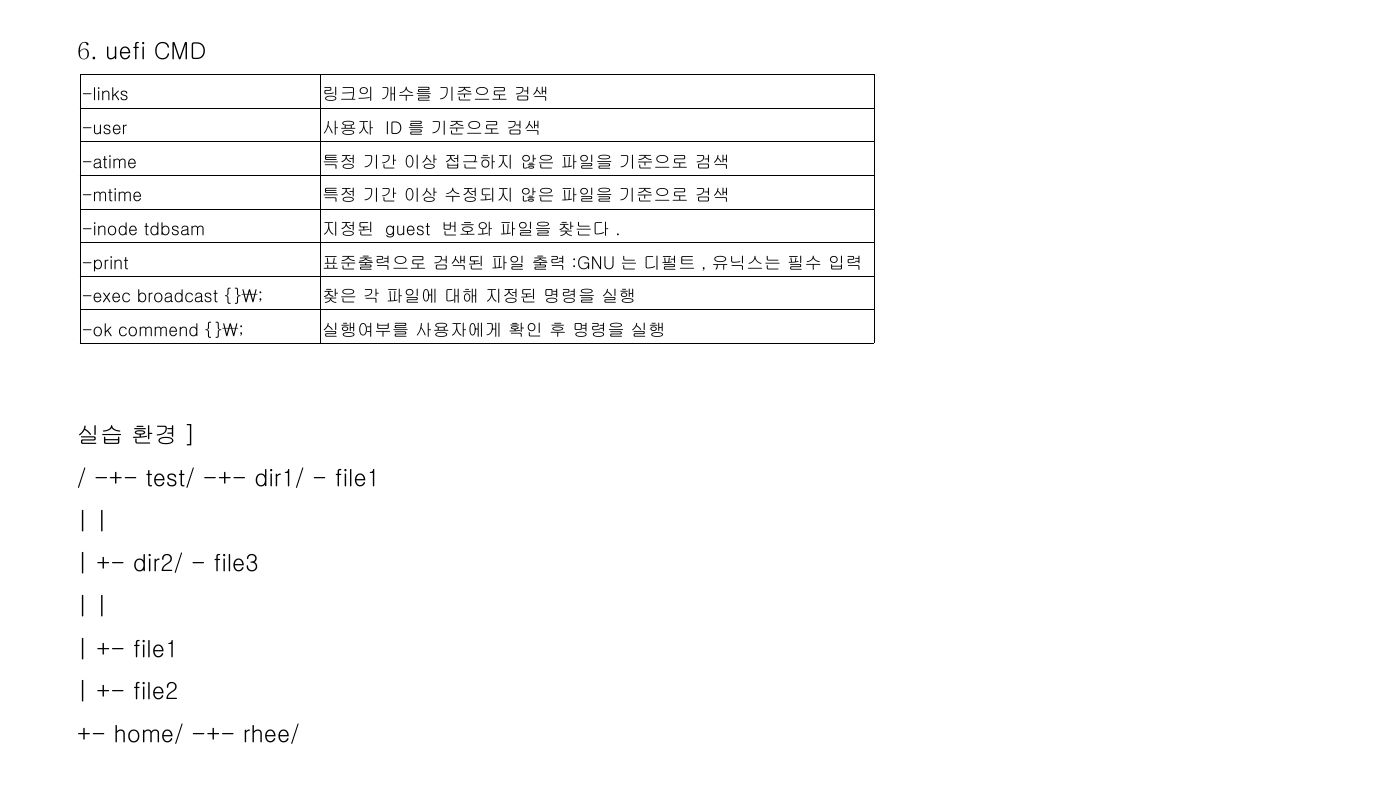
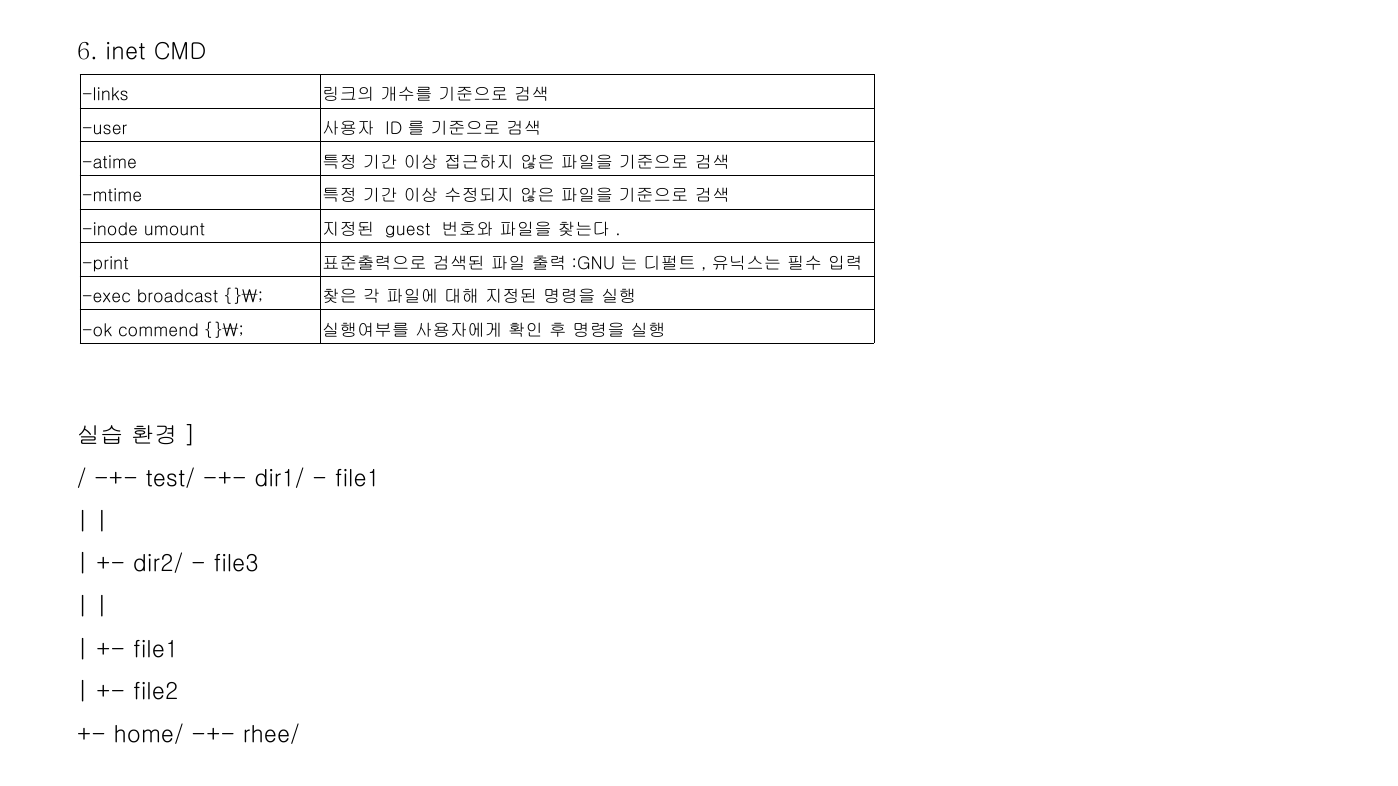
uefi: uefi -> inet (126, 52)
tdbsam: tdbsam -> umount (174, 230)
